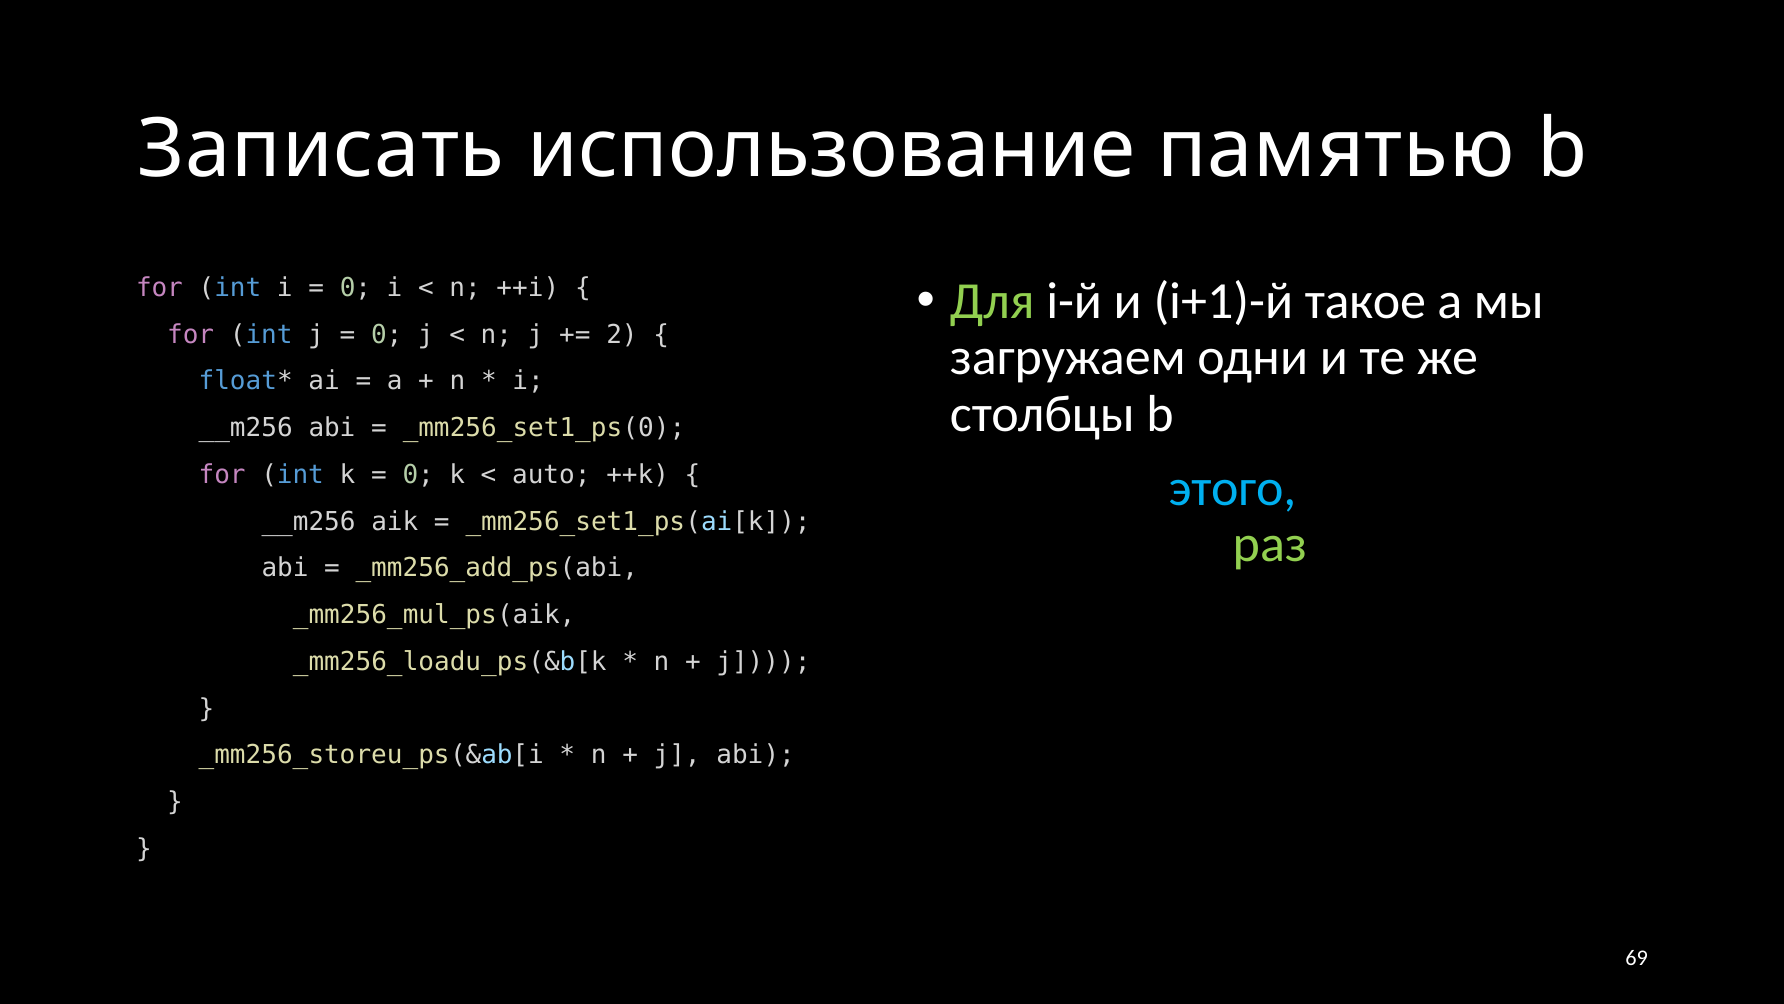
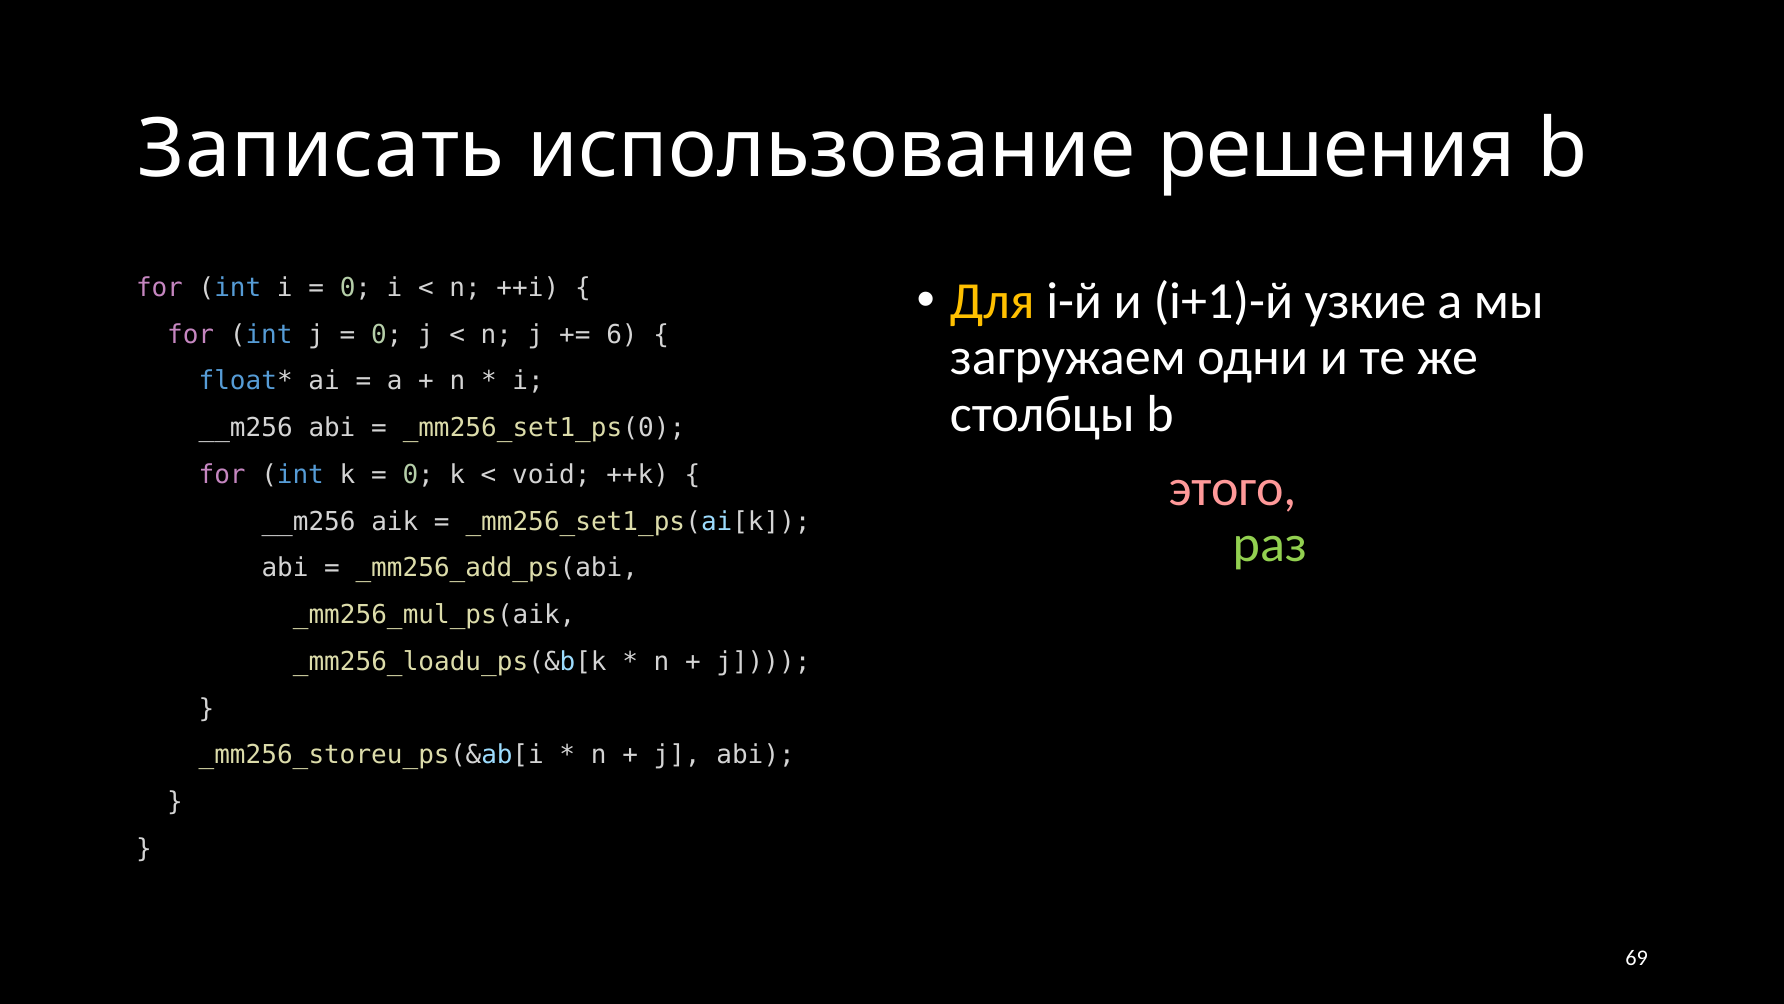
памятью: памятью -> решения (1336, 150)
Для colour: light green -> yellow (992, 302)
такое: такое -> узкие (1365, 302)
2: 2 -> 6 (622, 334)
этого colour: light blue -> pink (1232, 488)
auto: auto -> void (551, 475)
